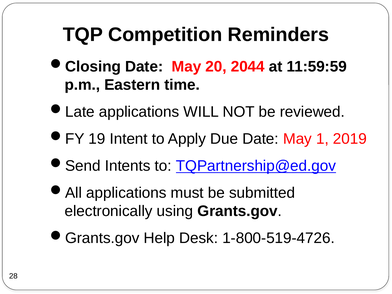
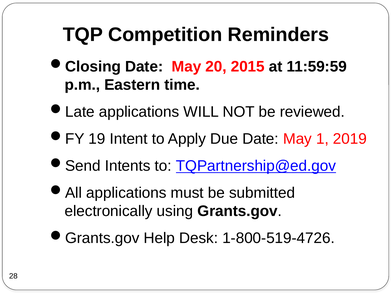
2044: 2044 -> 2015 (248, 67)
